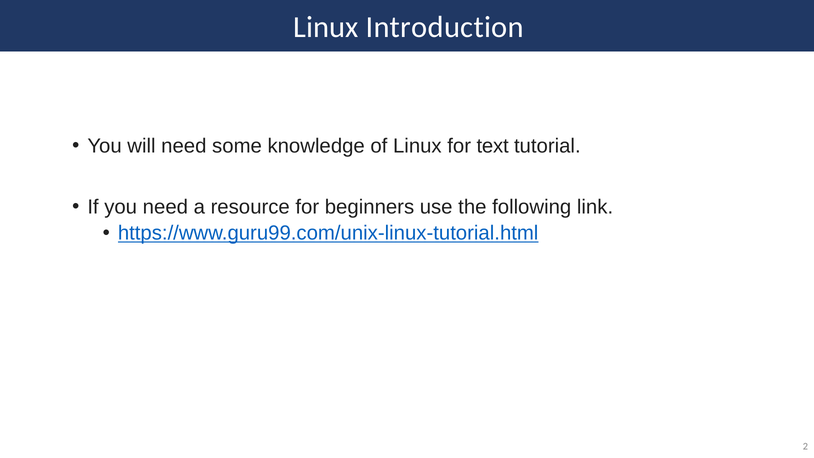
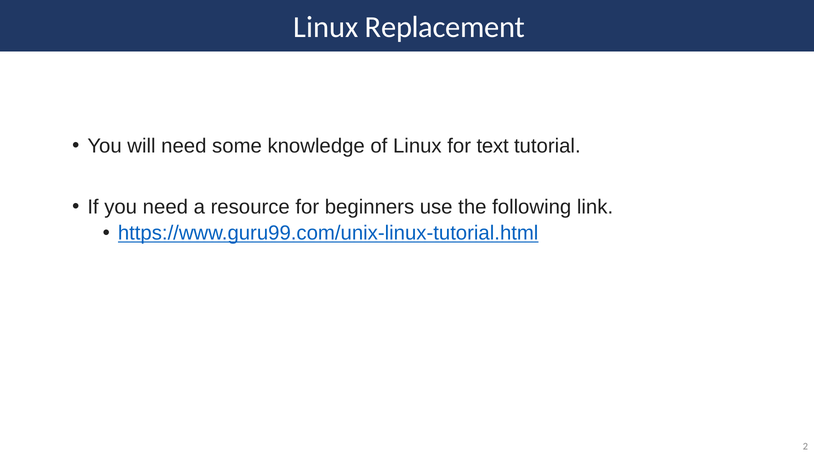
Introduction: Introduction -> Replacement (445, 27)
